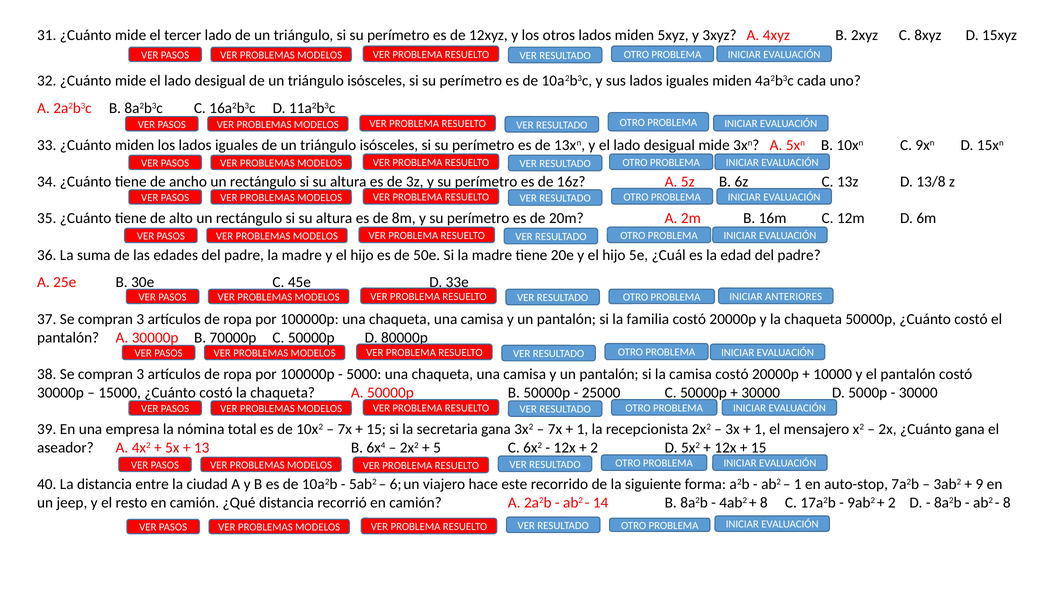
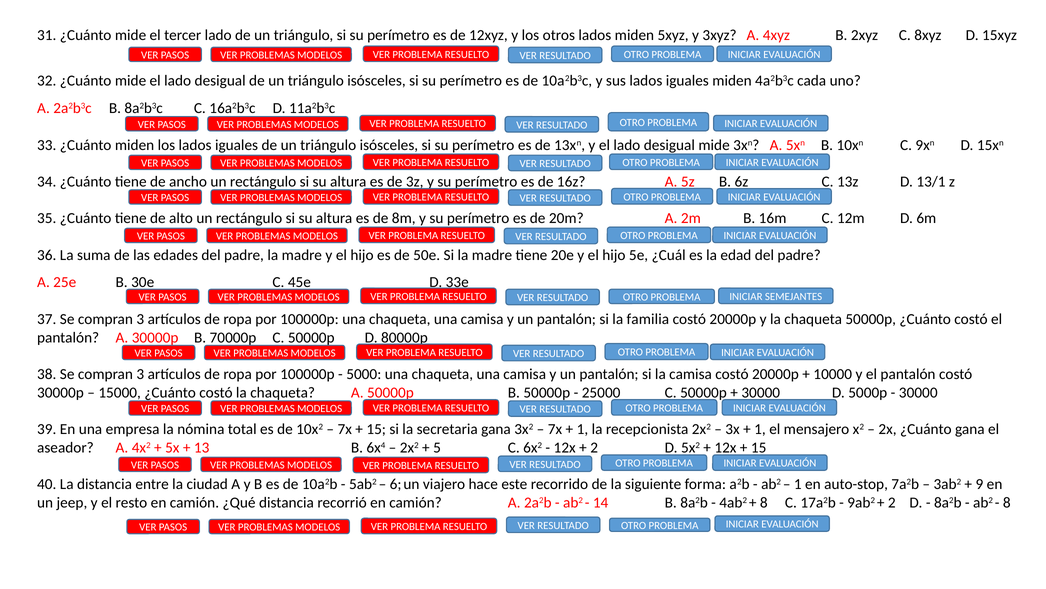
13/8: 13/8 -> 13/1 (931, 182)
ANTERIORES: ANTERIORES -> SEMEJANTES (794, 296)
